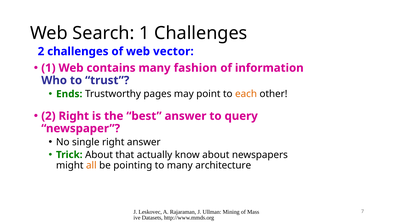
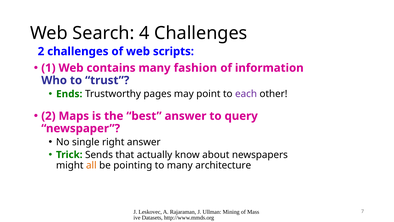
Search 1: 1 -> 4 (144, 33)
vector: vector -> scripts (173, 51)
each colour: orange -> purple (246, 94)
2 Right: Right -> Maps (74, 116)
Trick About: About -> Sends (99, 154)
